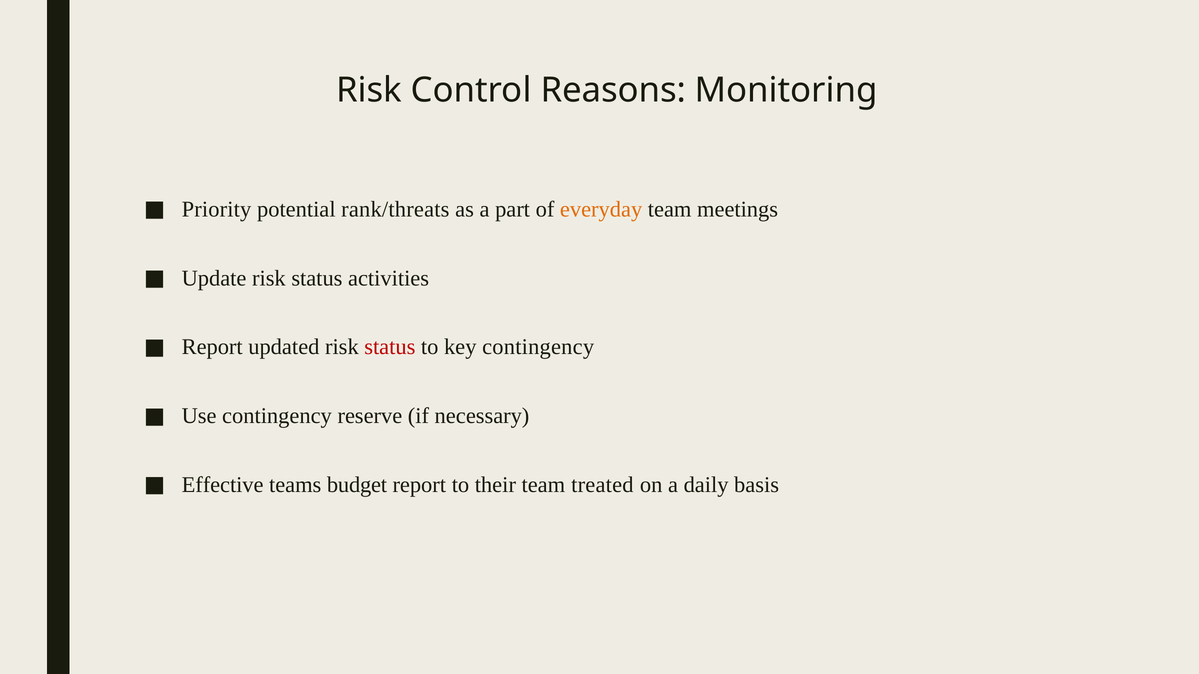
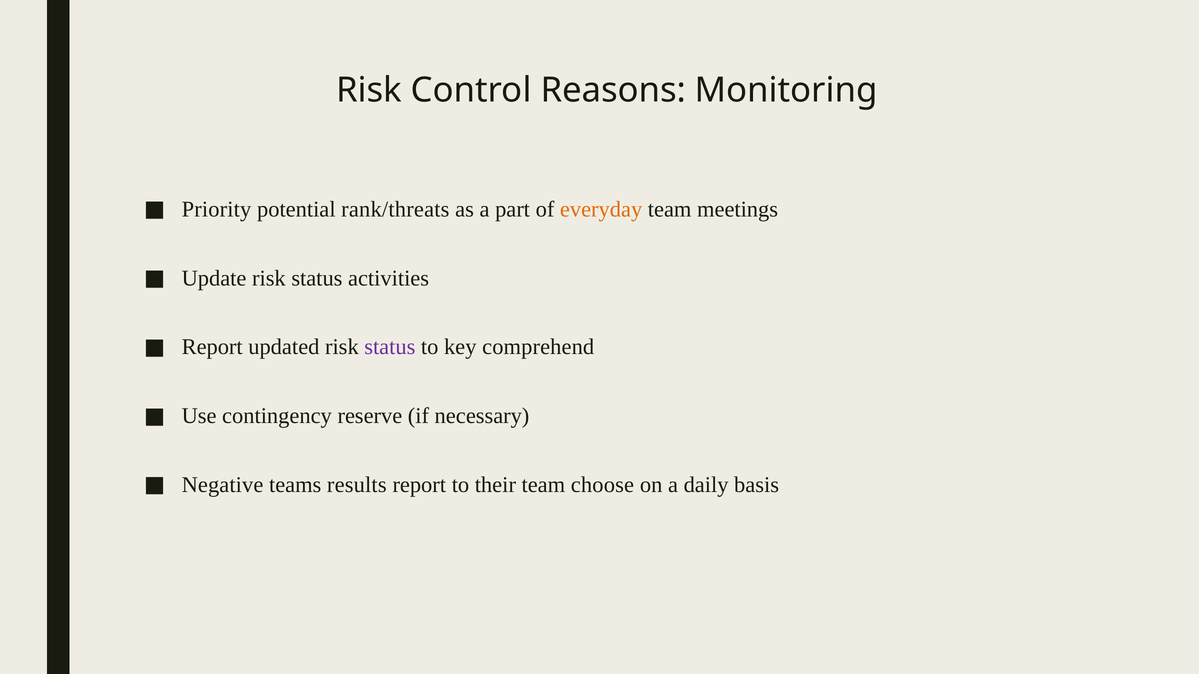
status colour: red -> purple (390, 347)
key contingency: contingency -> comprehend (538, 347)
Effective: Effective -> Negative (223, 485)
budget: budget -> results (357, 485)
treated: treated -> choose (602, 485)
